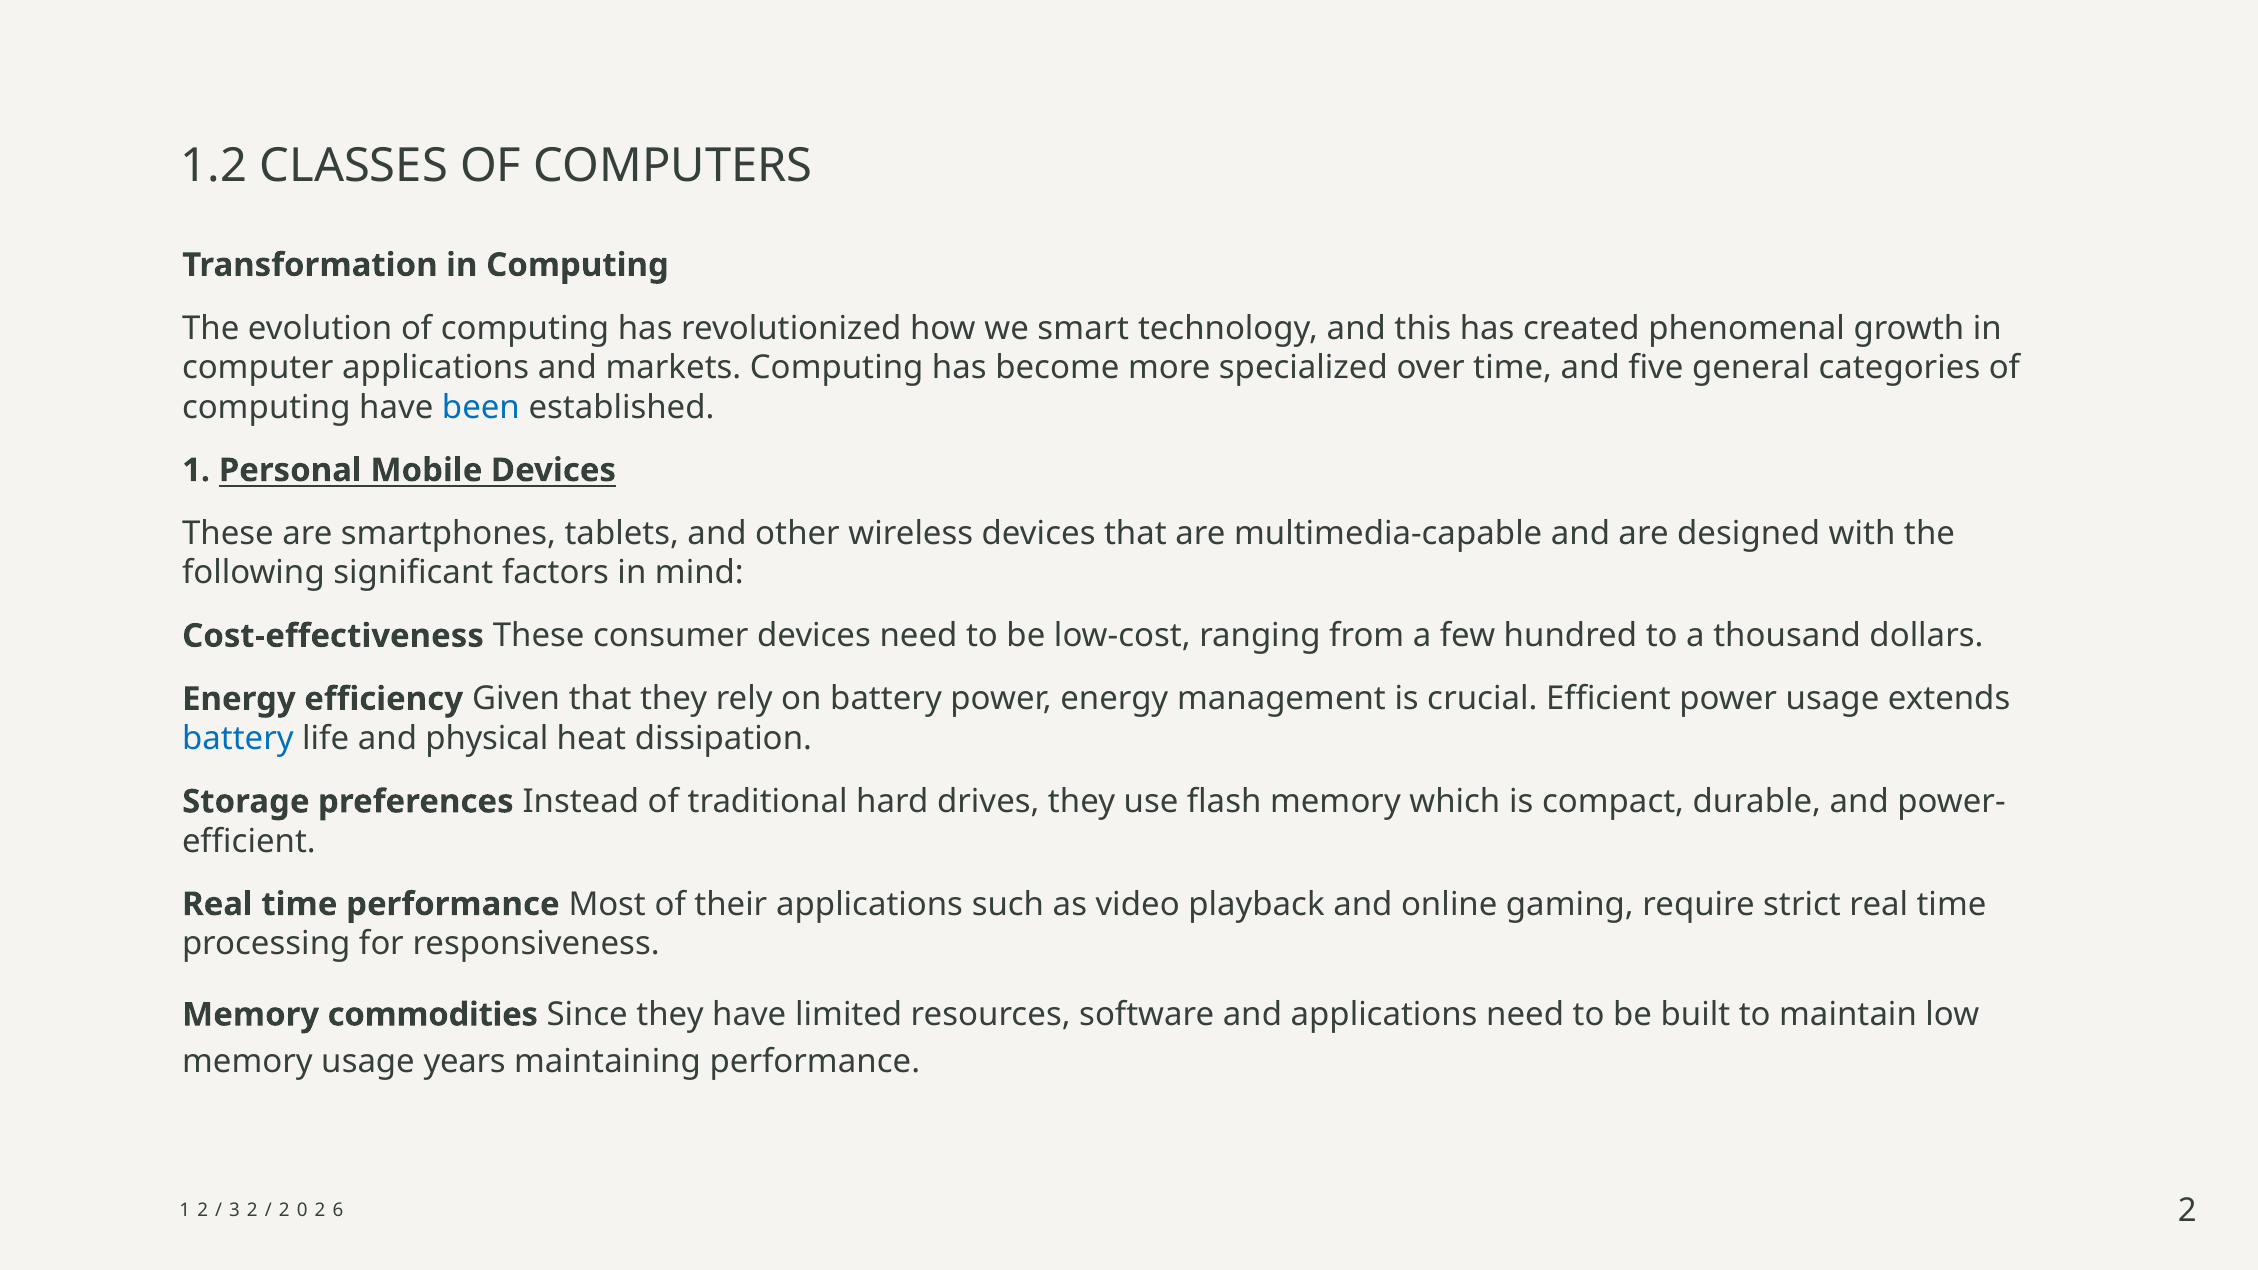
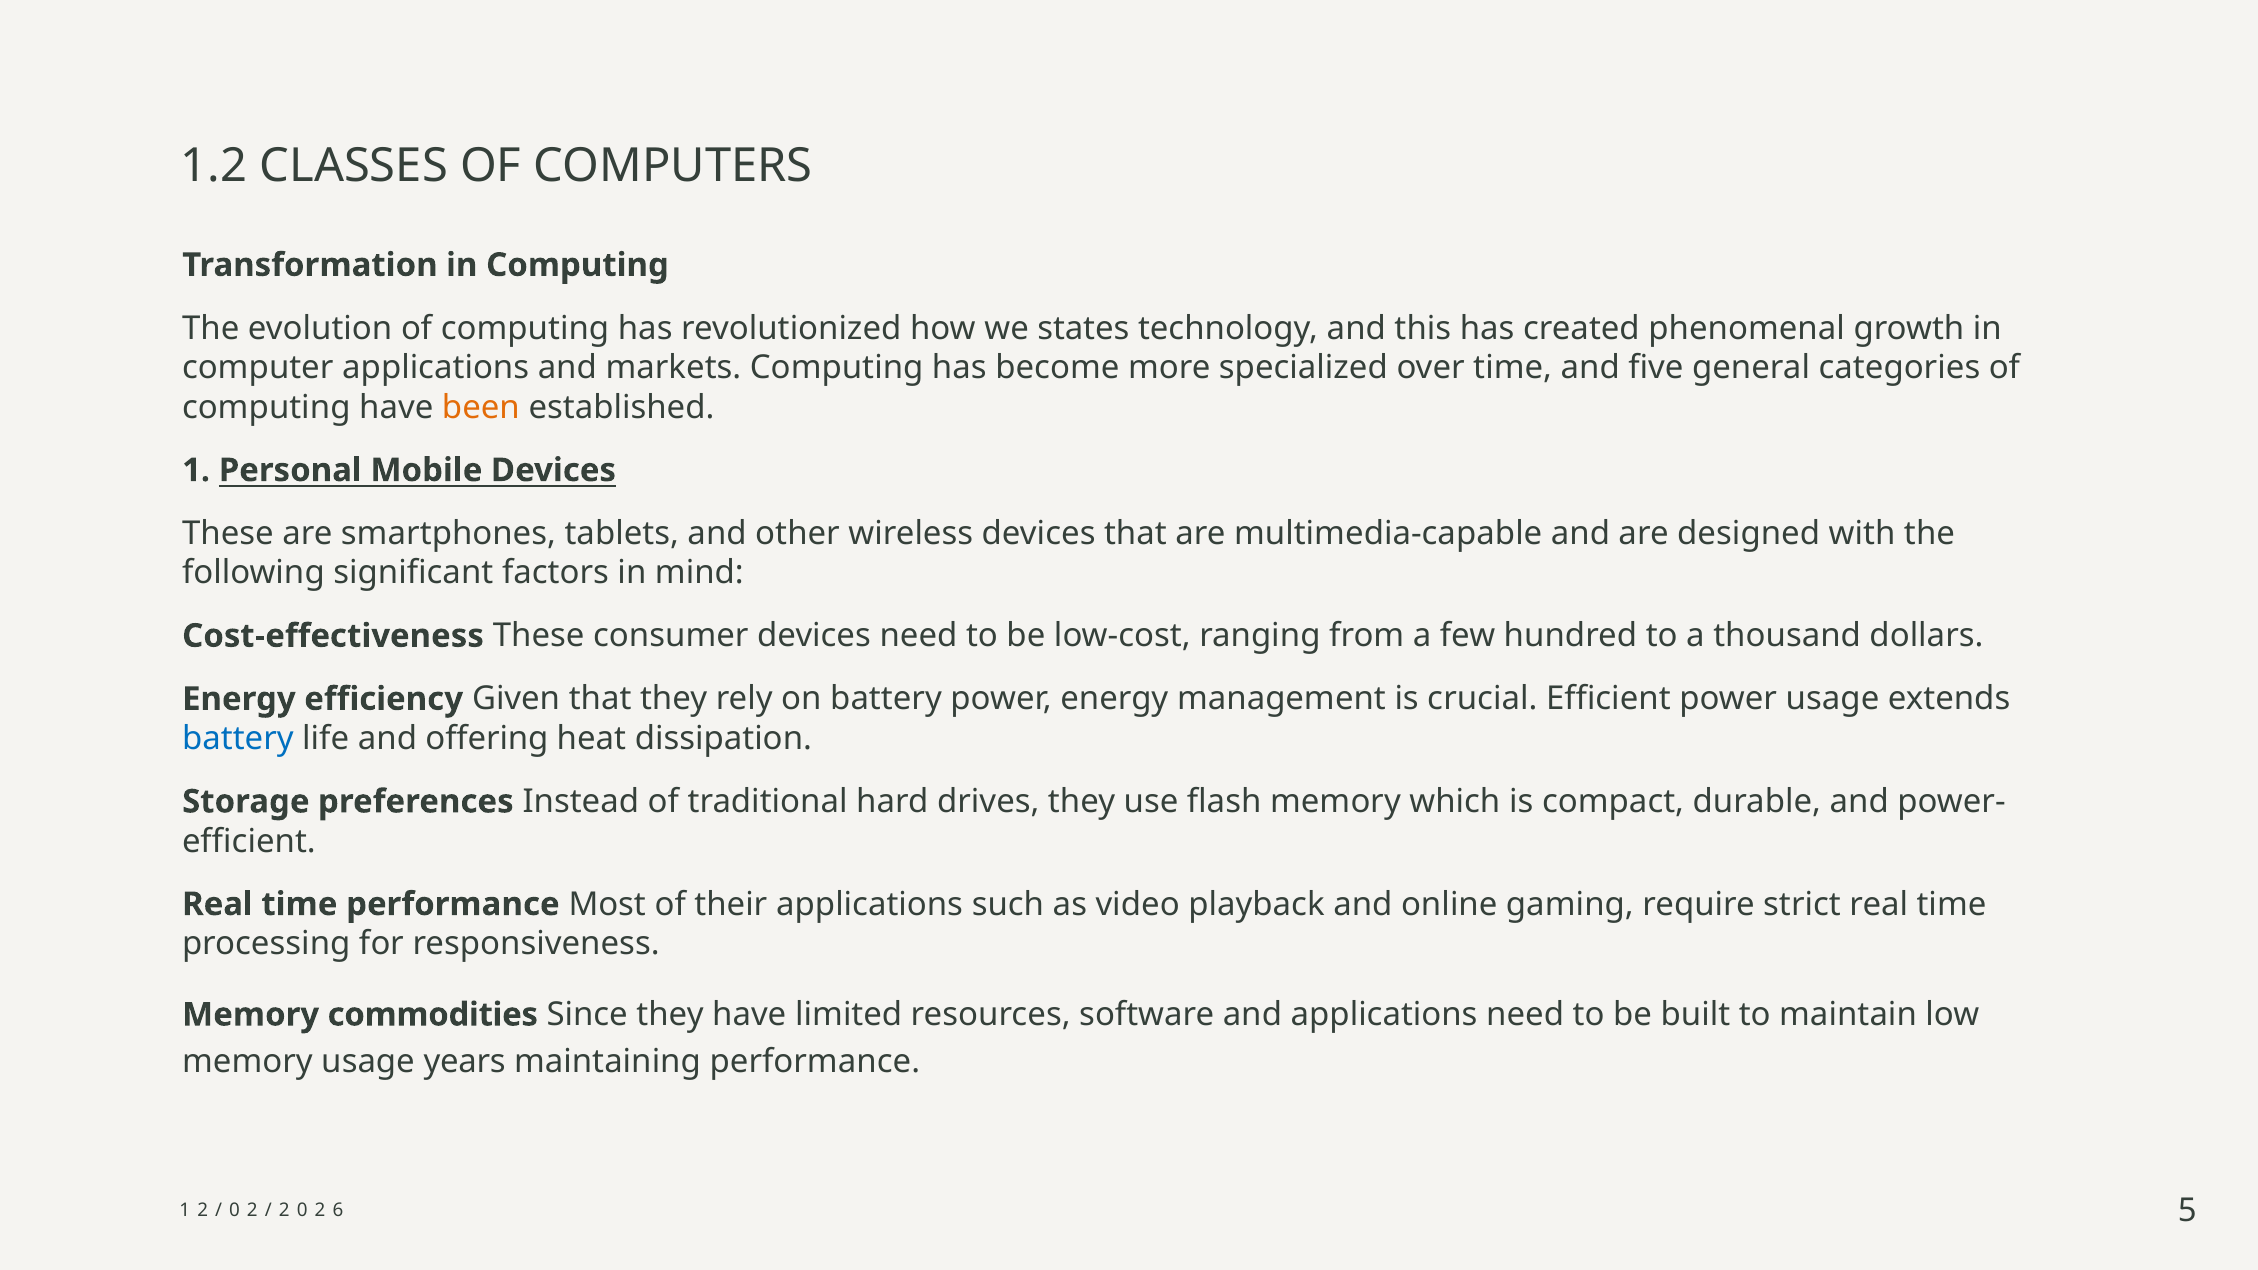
smart: smart -> states (1083, 328)
been colour: blue -> orange (481, 407)
physical: physical -> offering (487, 739)
3: 3 -> 0 (234, 1211)
2: 2 -> 5 (2187, 1211)
